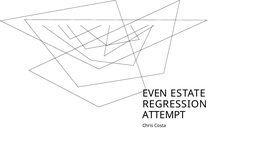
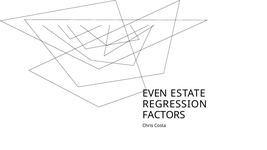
ATTEMPT: ATTEMPT -> FACTORS (164, 115)
